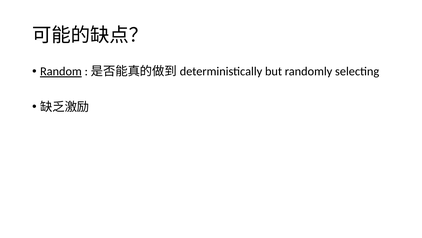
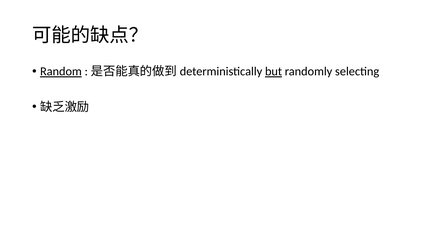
but underline: none -> present (274, 71)
